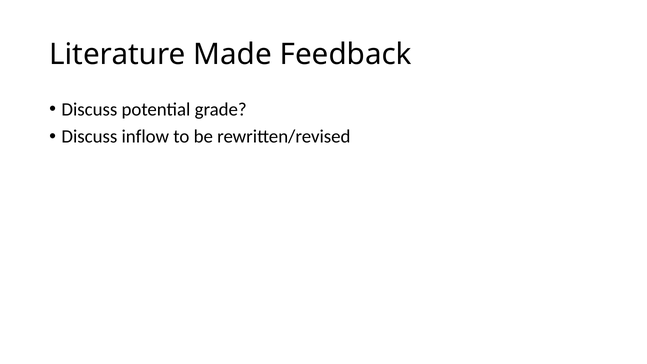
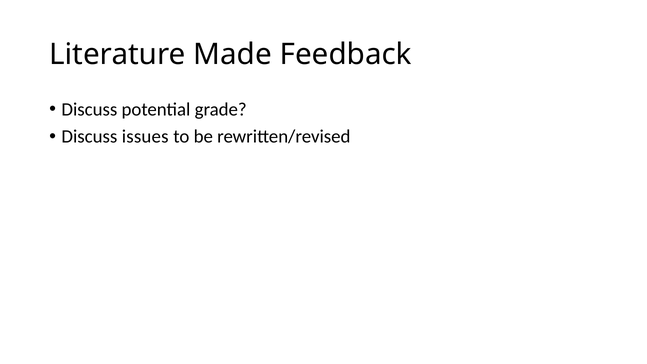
inflow: inflow -> issues (145, 137)
